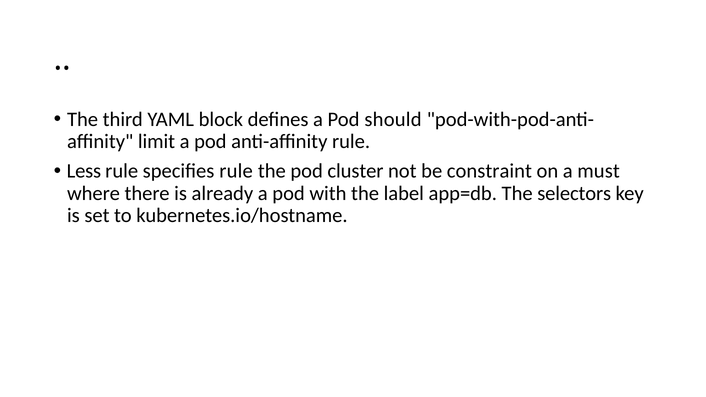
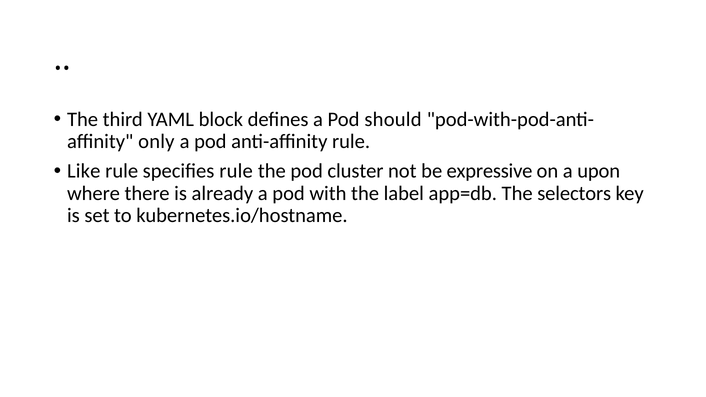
limit: limit -> only (156, 142)
Less: Less -> Like (84, 171)
constraint: constraint -> expressive (490, 171)
must: must -> upon (599, 171)
